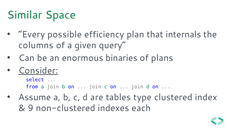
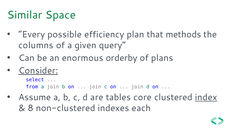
internals: internals -> methods (183, 34)
binaries: binaries -> orderby (122, 58)
type: type -> core (143, 97)
index underline: none -> present (206, 97)
9: 9 -> 8 (31, 108)
